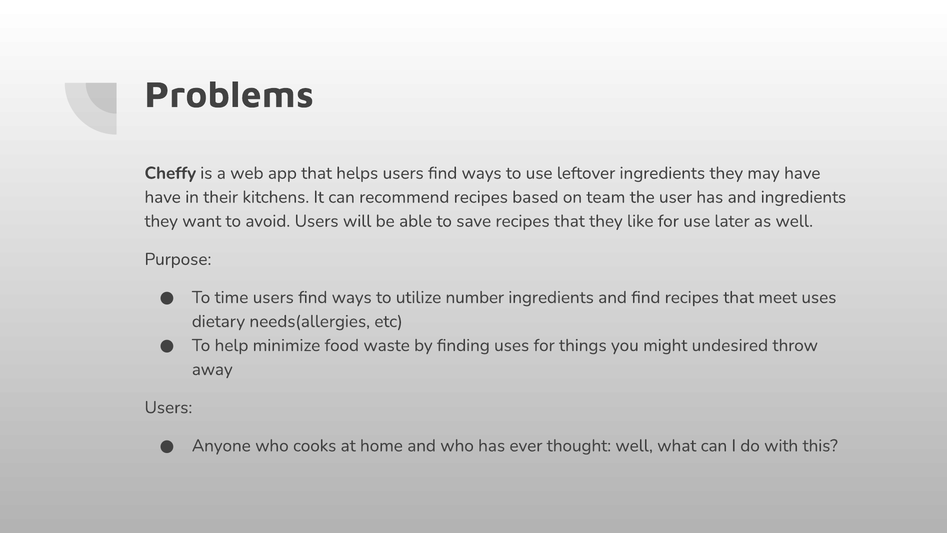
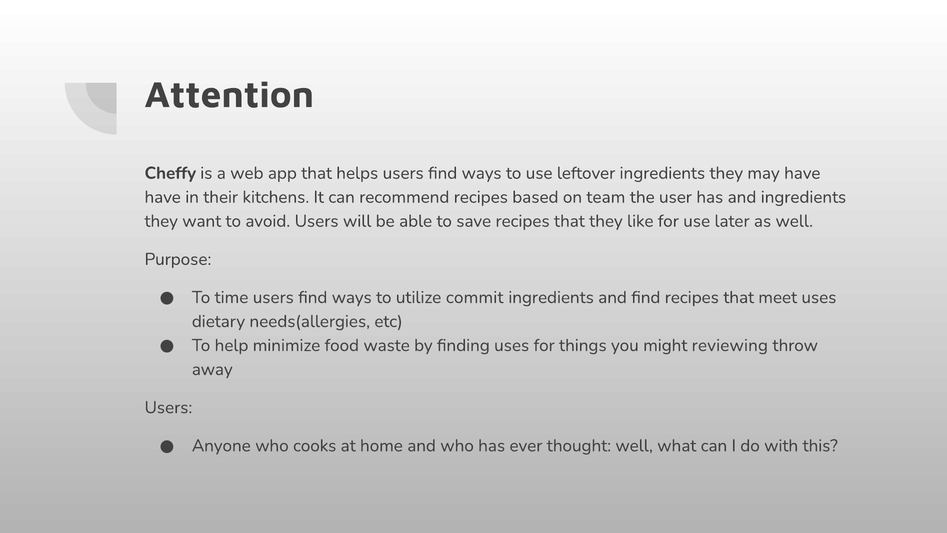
Problems: Problems -> Attention (229, 95)
number: number -> commit (475, 297)
undesired: undesired -> reviewing (730, 345)
